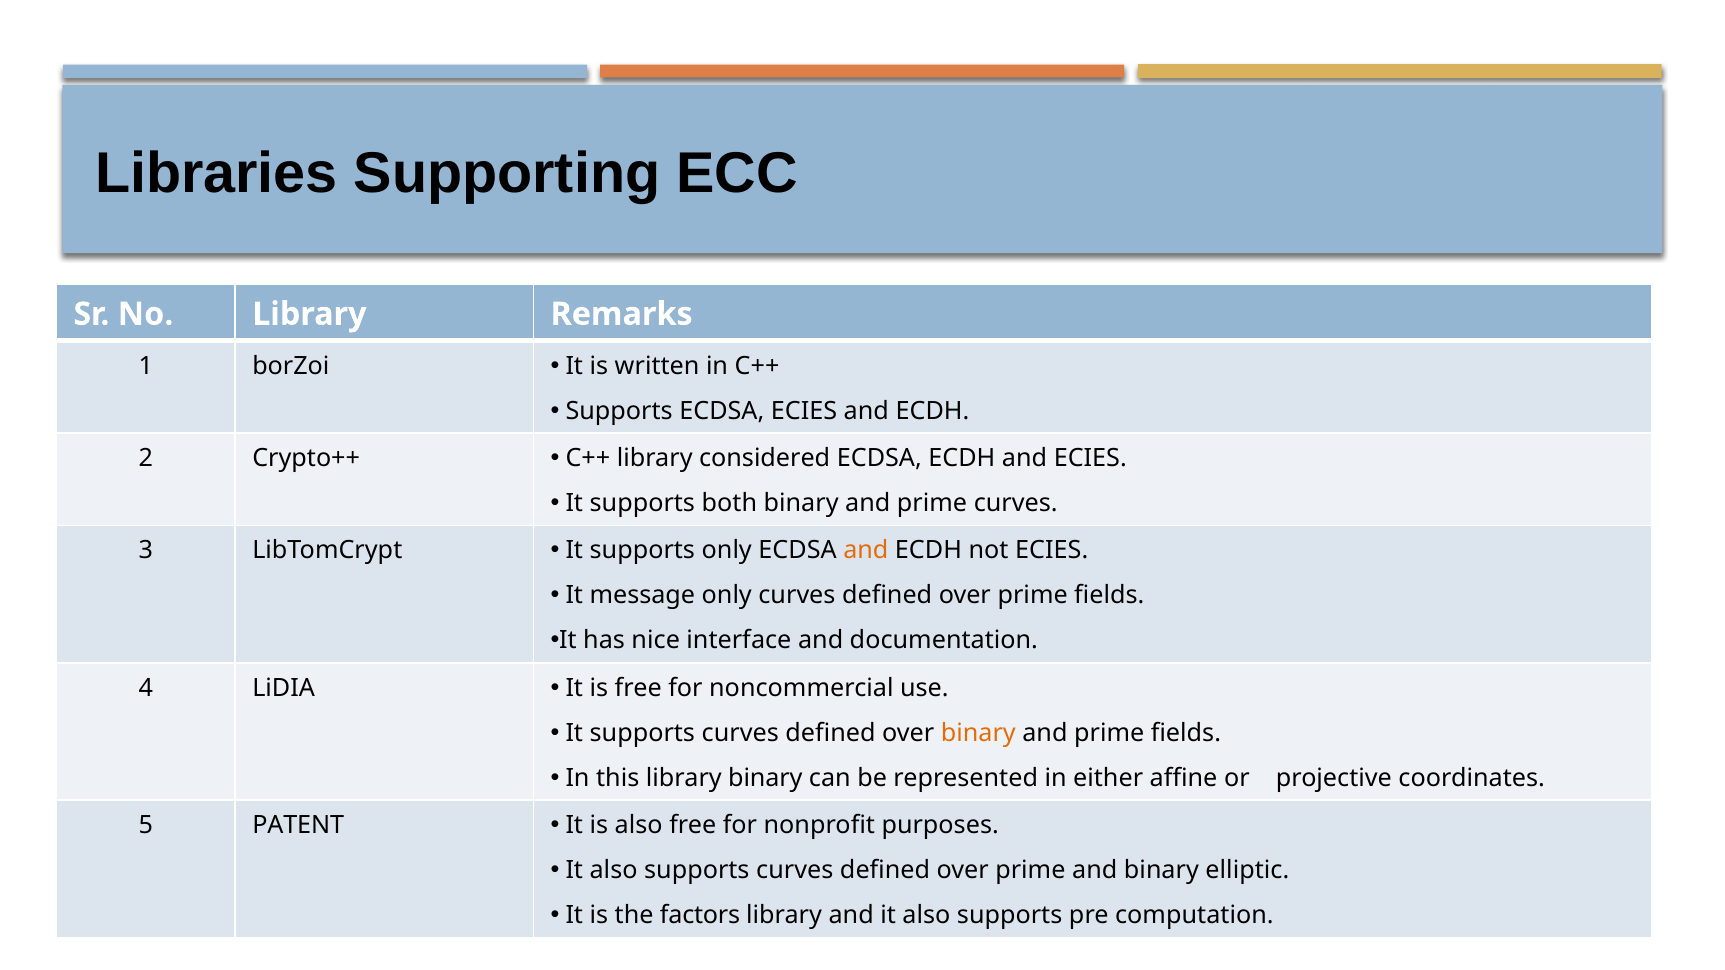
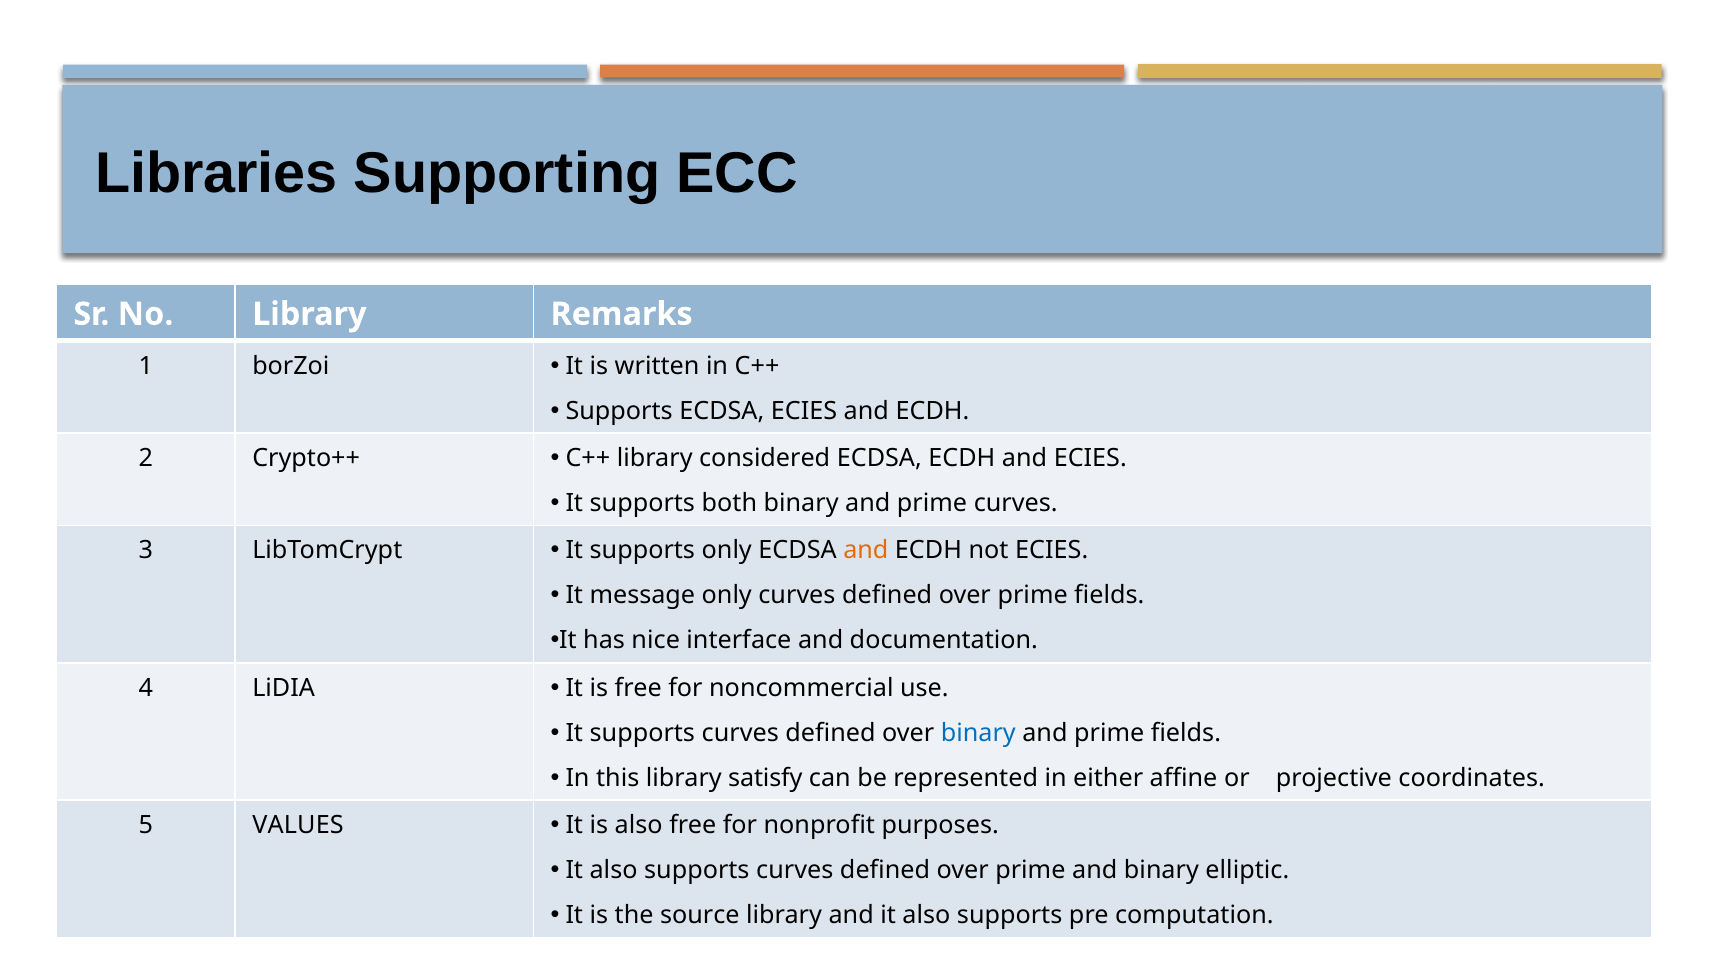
binary colour: orange -> blue (978, 733)
library binary: binary -> satisfy (765, 778)
PATENT: PATENT -> VALUES (298, 826)
factors: factors -> source (700, 916)
